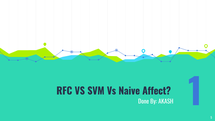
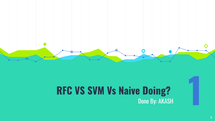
Affect: Affect -> Doing (157, 91)
